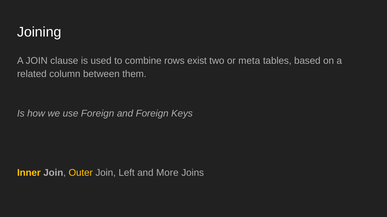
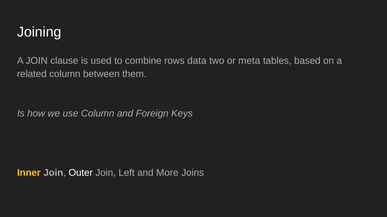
exist: exist -> data (197, 61)
use Foreign: Foreign -> Column (98, 114)
Outer colour: yellow -> white (81, 173)
